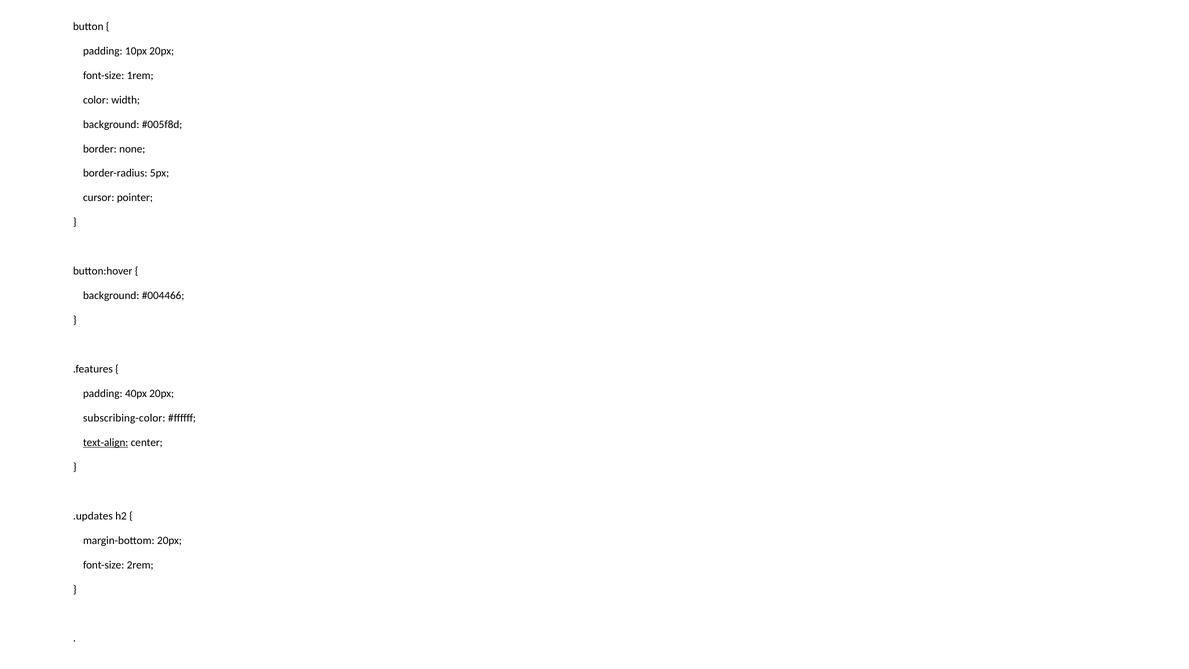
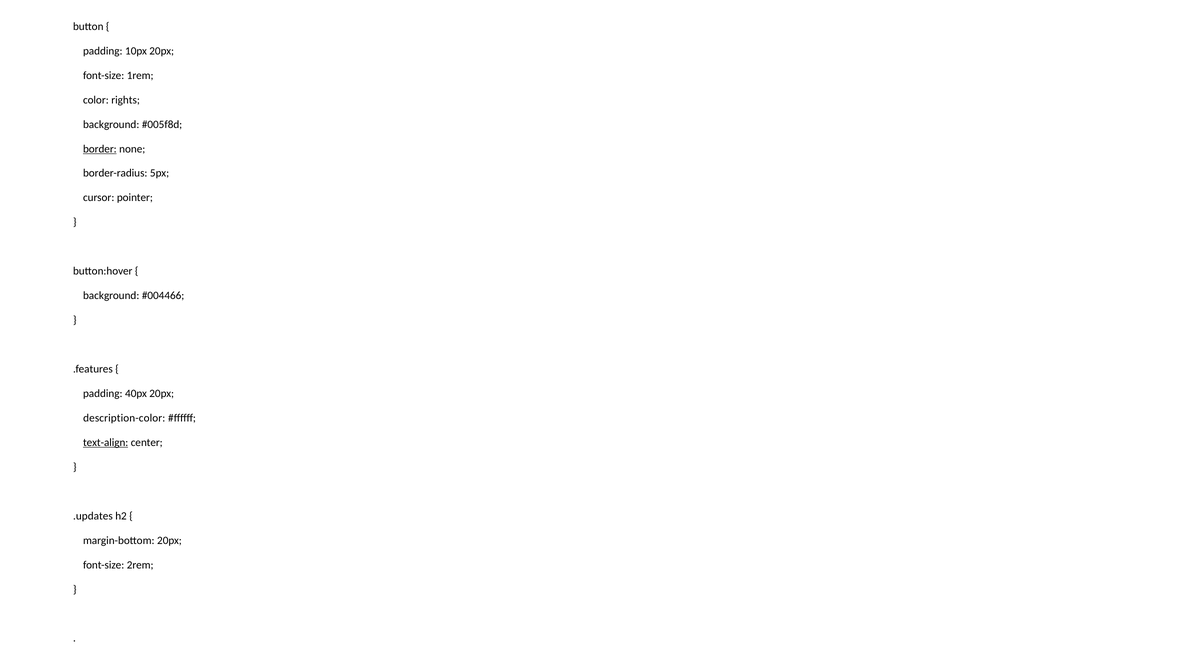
width: width -> rights (126, 100)
border underline: none -> present (100, 149)
subscribing-color: subscribing-color -> description-color (124, 418)
